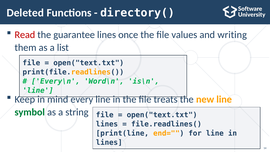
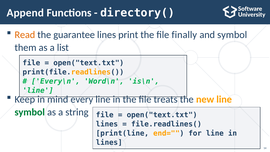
Deleted: Deleted -> Append (25, 13)
Read colour: red -> orange (25, 35)
once: once -> print (128, 35)
values: values -> finally (184, 35)
and writing: writing -> symbol (232, 35)
